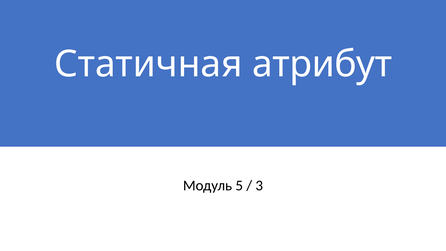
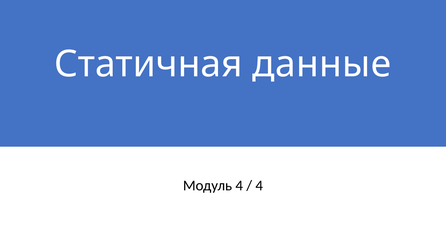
атрибут: атрибут -> данные (322, 64)
Модуль 5: 5 -> 4 (239, 186)
3: 3 -> 4 (259, 186)
